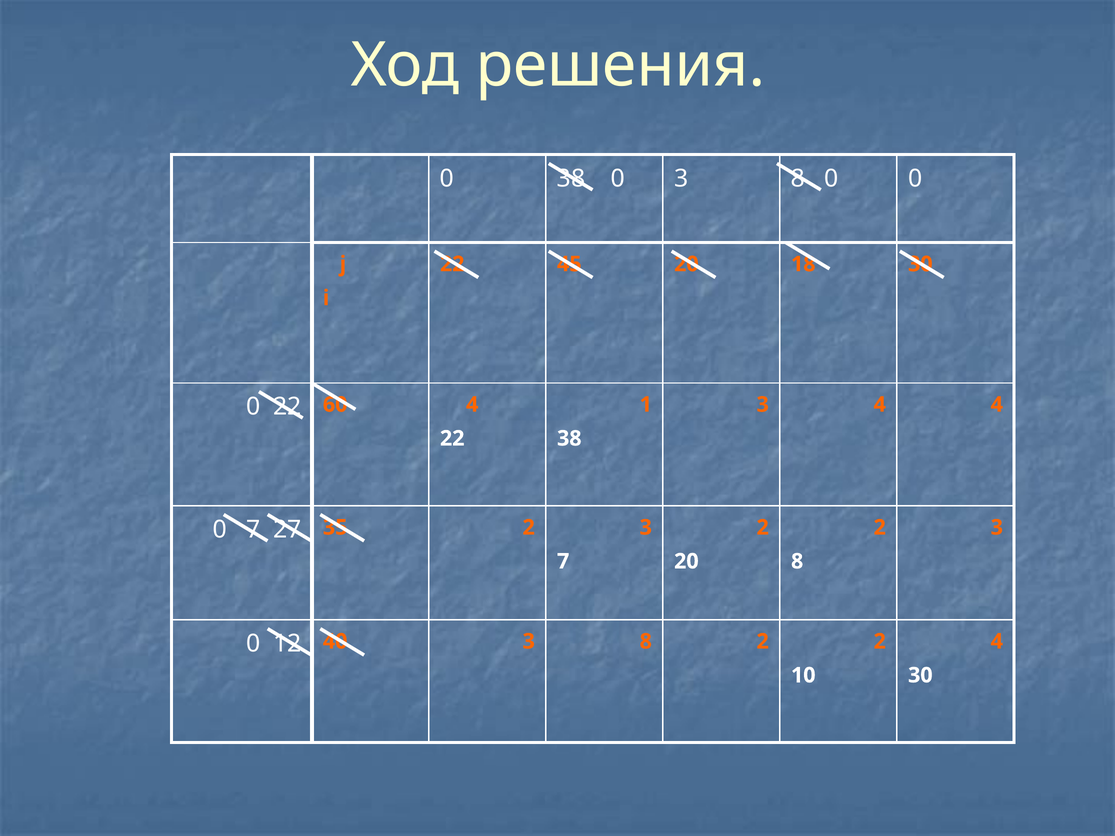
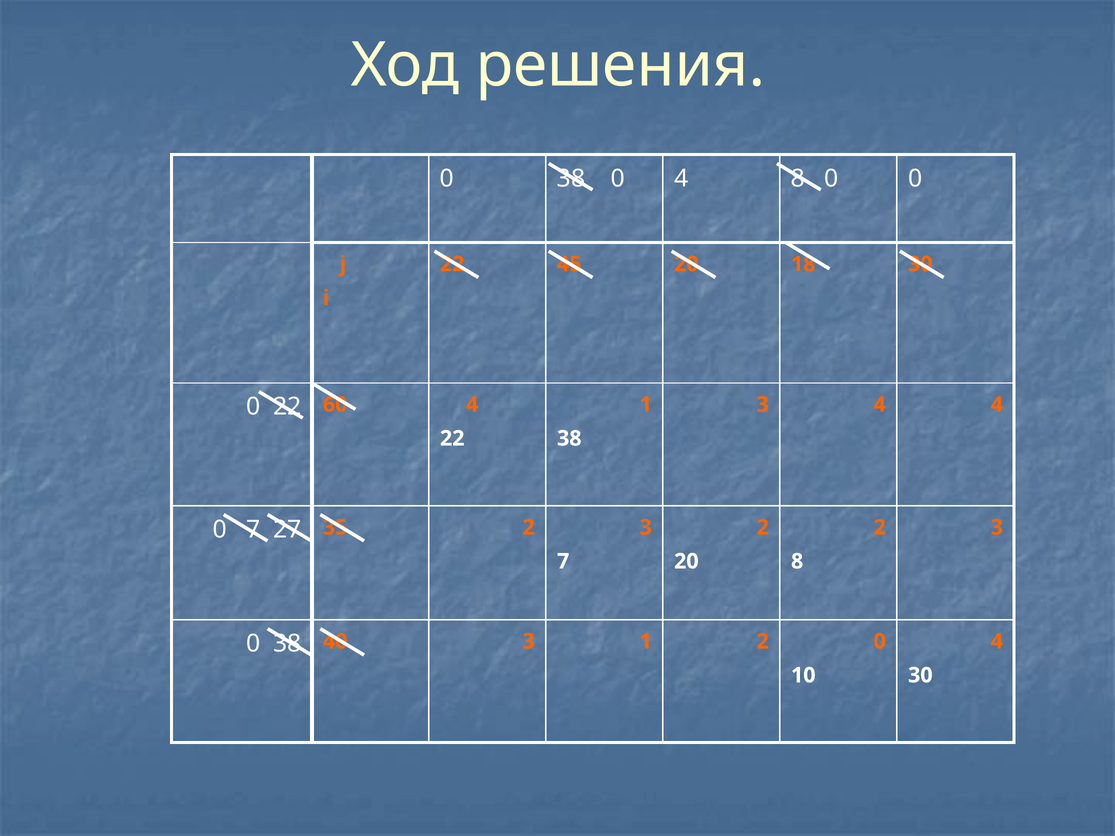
0 3: 3 -> 4 (681, 178)
12: 12 -> 38 (287, 644)
40 3 8: 8 -> 1 (646, 642)
2 2: 2 -> 0 (880, 642)
